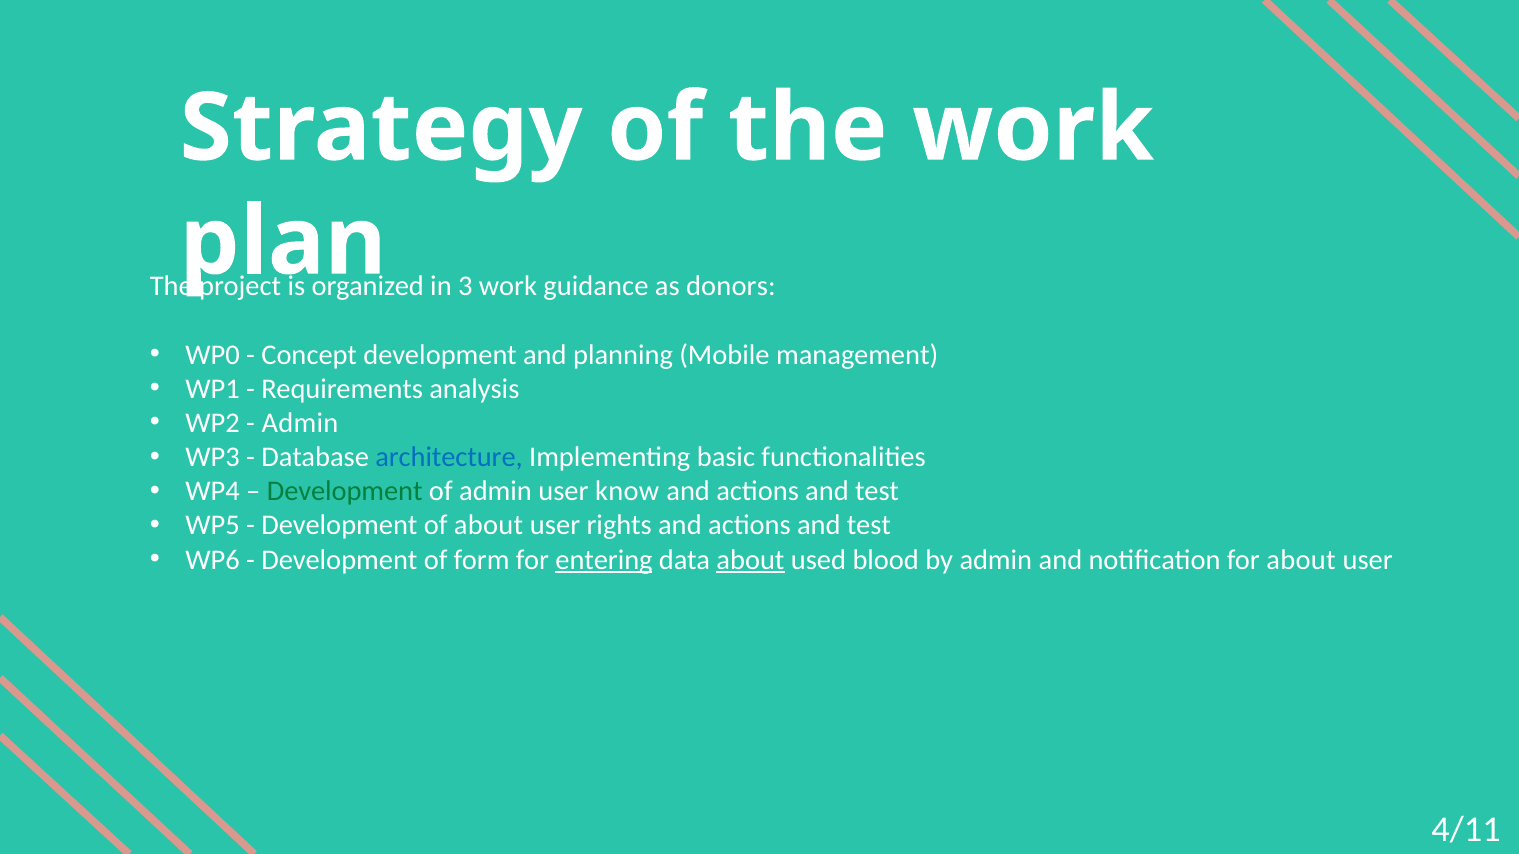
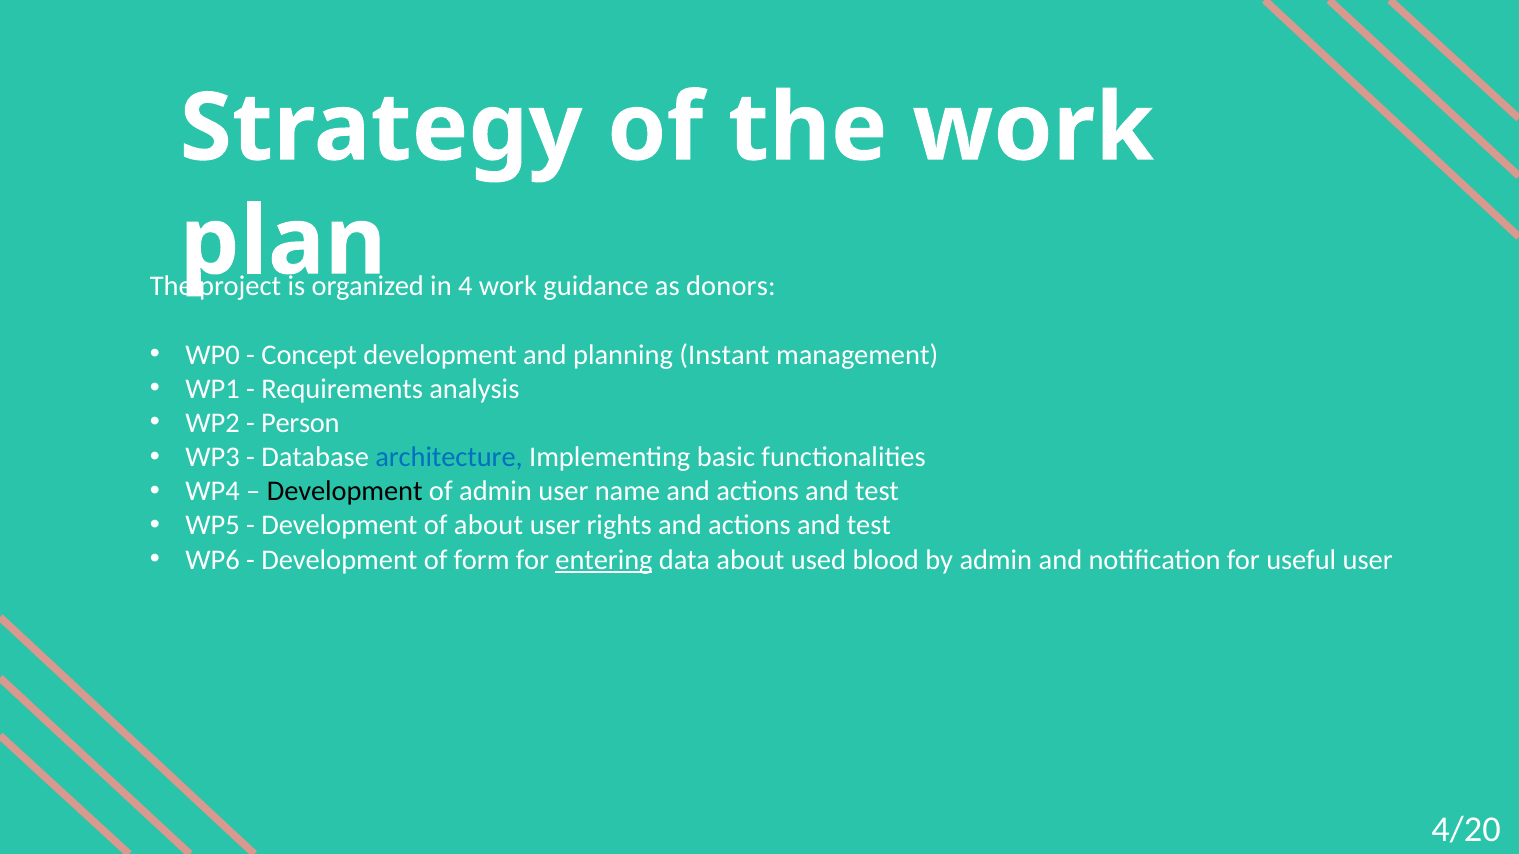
3: 3 -> 4 (465, 287)
Mobile: Mobile -> Instant (724, 355)
Admin: Admin -> Person (300, 423)
Development colour: green -> black (345, 492)
know: know -> name (627, 492)
about underline: present -> none (750, 560)
for about: about -> useful (1301, 560)
4/11: 4/11 -> 4/20 (1466, 830)
